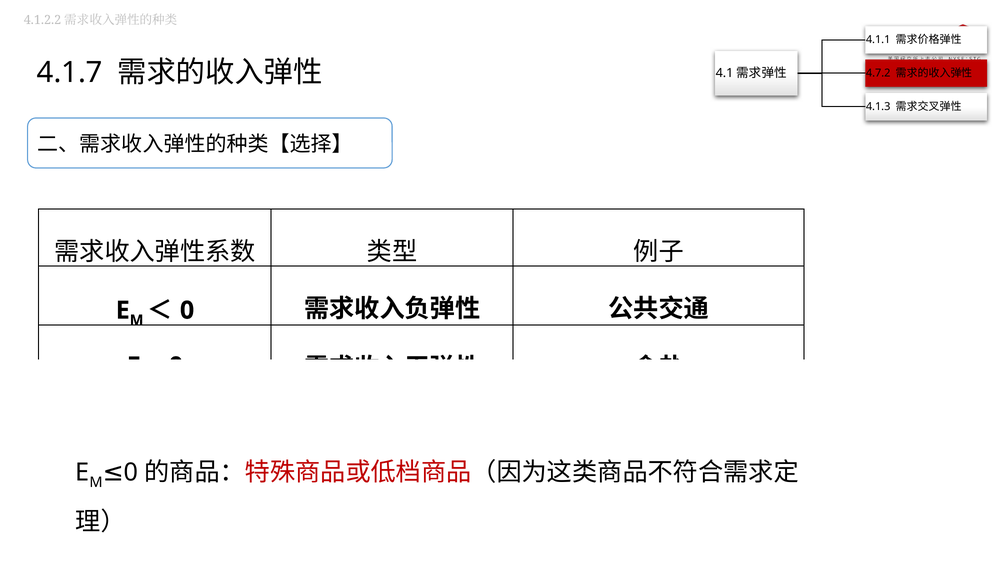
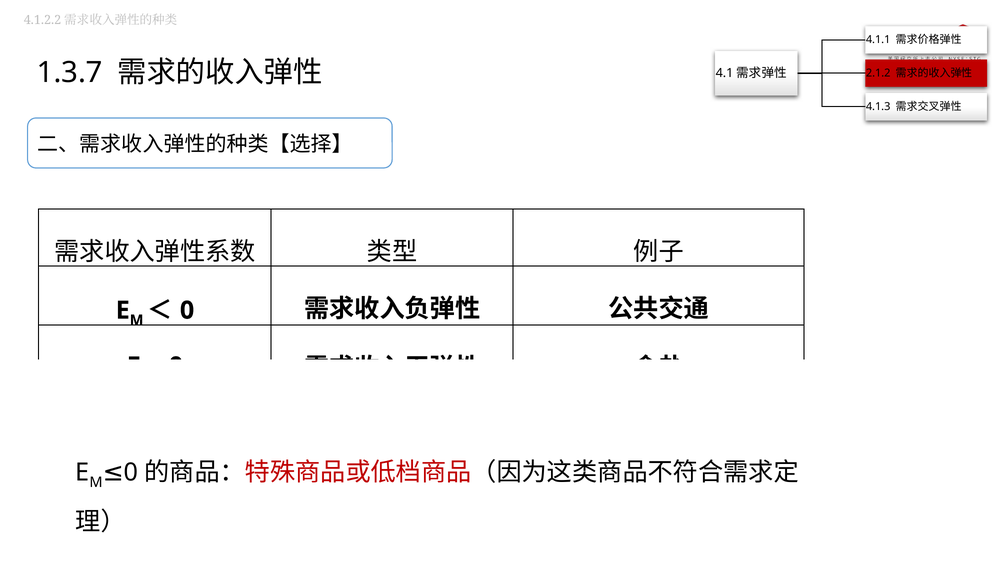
4.1.7: 4.1.7 -> 1.3.7 (70, 72)
4.7.2: 4.7.2 -> 2.1.2 (878, 73)
